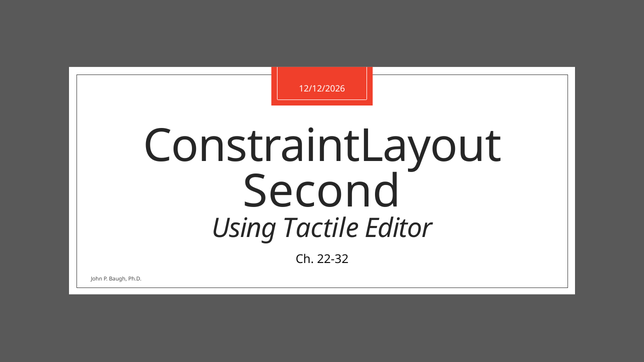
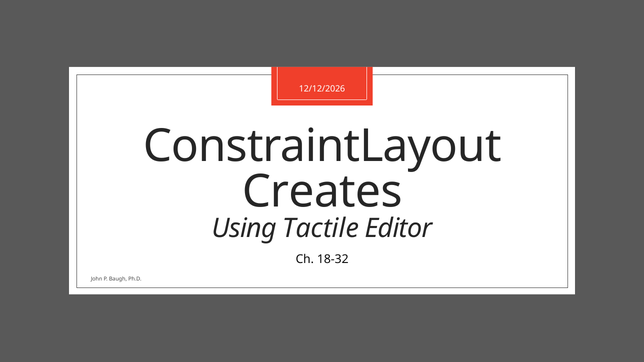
Second: Second -> Creates (322, 192)
22-32: 22-32 -> 18-32 (333, 259)
